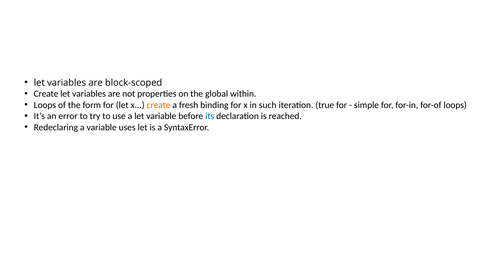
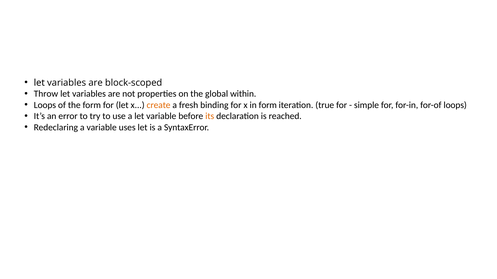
Create: Create -> Throw (46, 94)
in such: such -> form (268, 105)
its colour: blue -> orange (210, 116)
